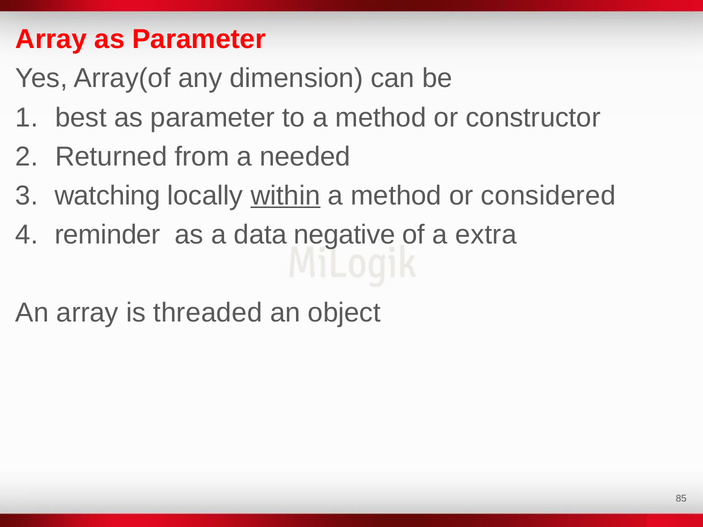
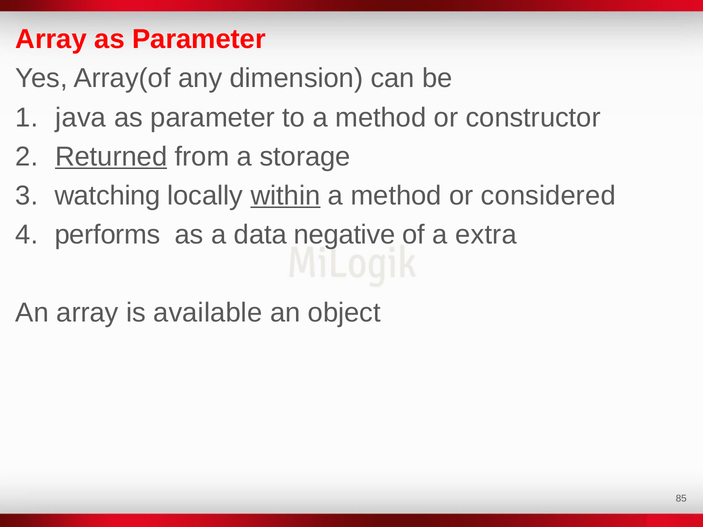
best: best -> java (81, 118)
Returned underline: none -> present (111, 157)
needed: needed -> storage (305, 157)
reminder: reminder -> performs (108, 235)
threaded: threaded -> available (208, 313)
